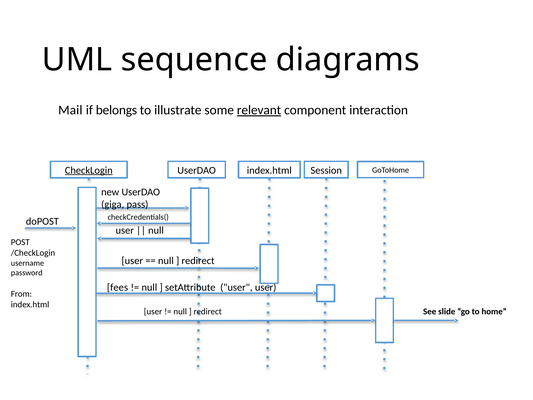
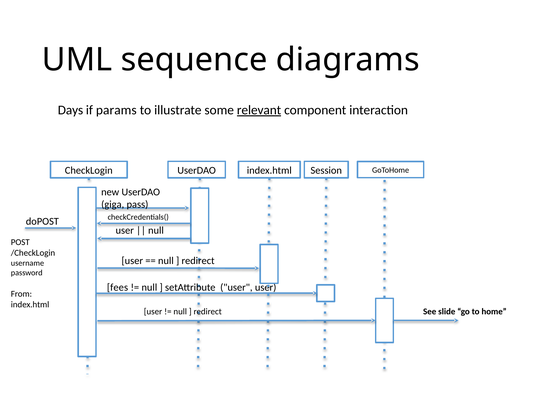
Mail: Mail -> Days (70, 110)
belongs: belongs -> params (116, 110)
CheckLogin underline: present -> none (89, 170)
